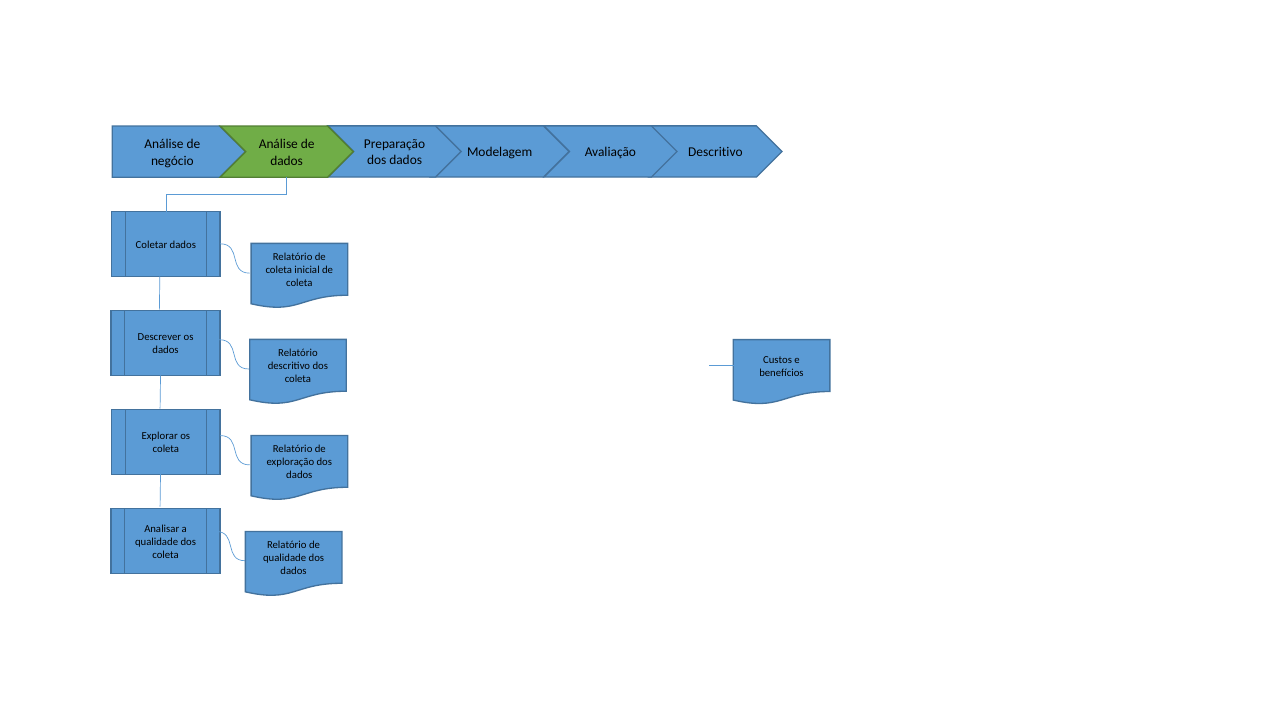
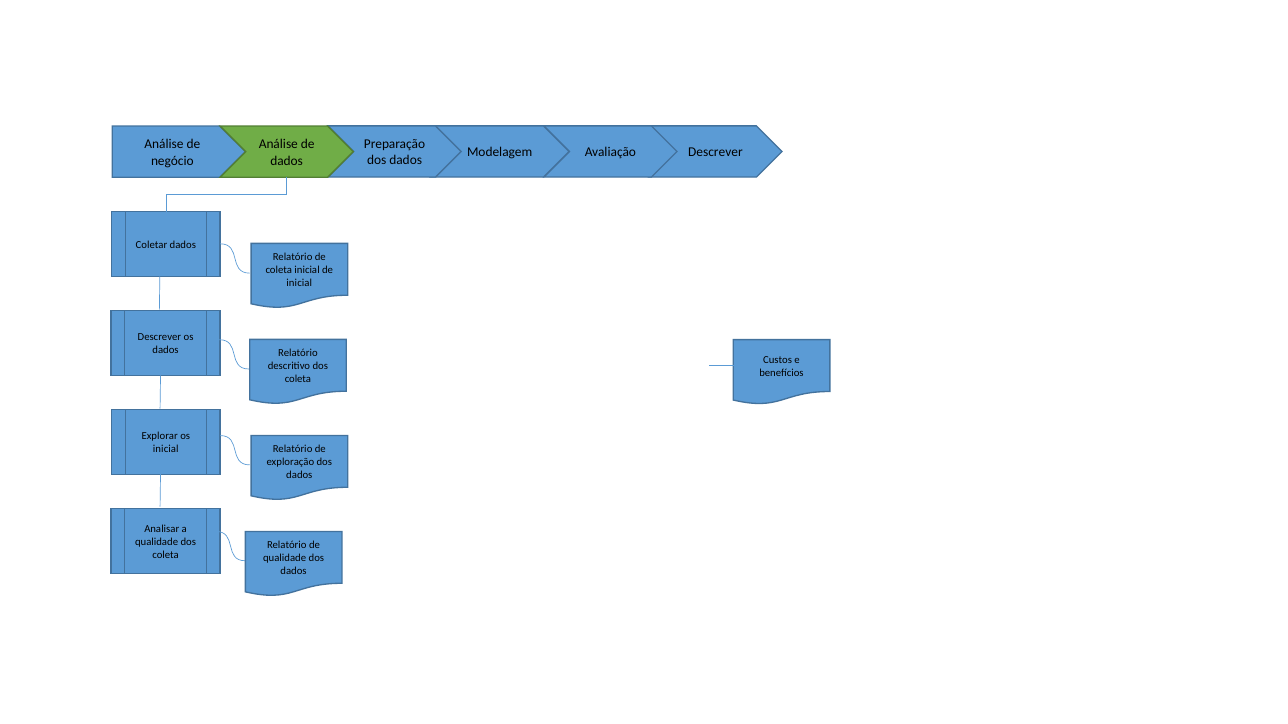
Descritivo: Descritivo -> Descrever (715, 153)
coleta: coleta -> inicial (299, 283)
coleta: coleta -> inicial (166, 449)
